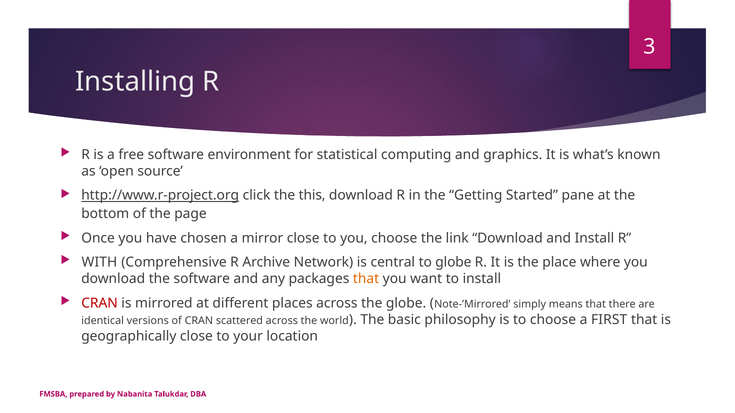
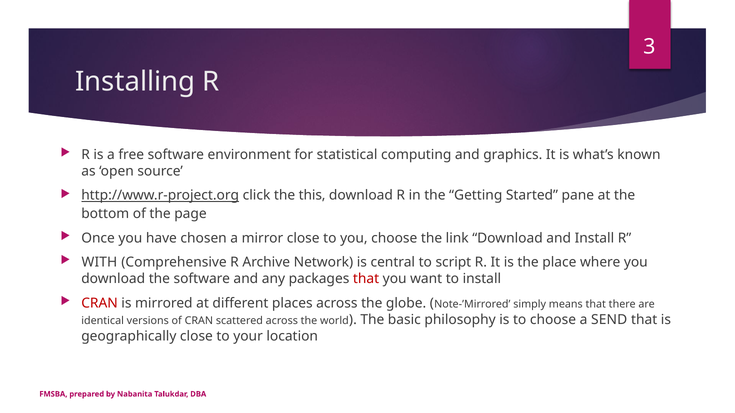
to globe: globe -> script (453, 263)
that colour: orange -> red (366, 279)
FIRST: FIRST -> SEND (609, 320)
